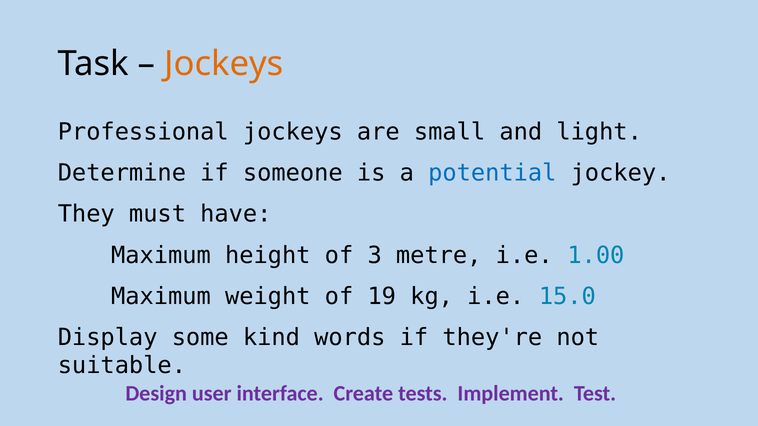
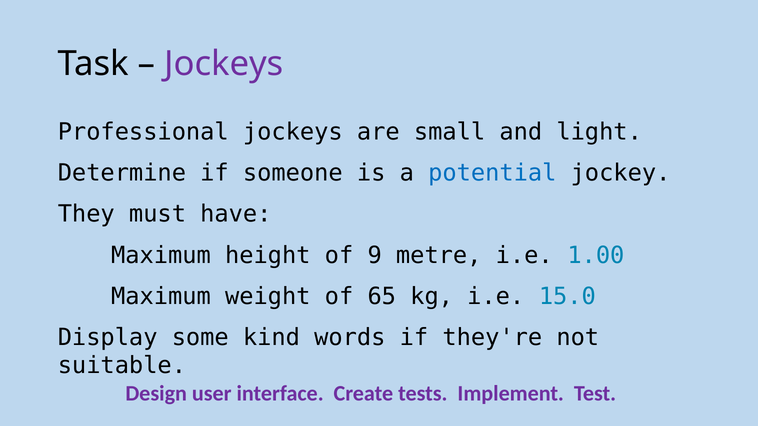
Jockeys colour: orange -> purple (224, 64)
3: 3 -> 9 (375, 255)
19: 19 -> 65 (382, 296)
